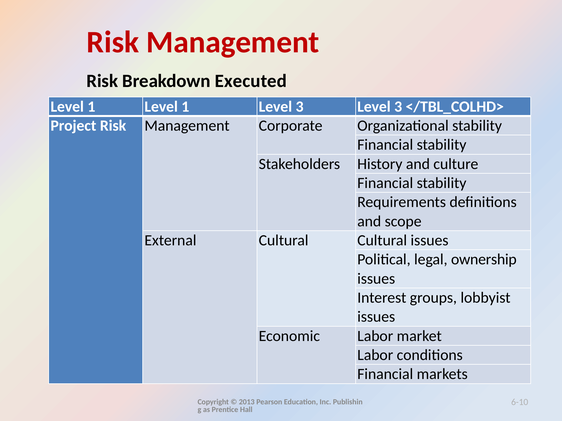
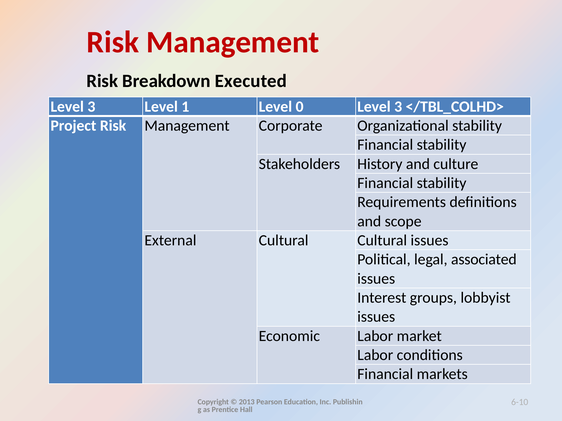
1: 1 -> 3 (91, 107)
1 Level 3: 3 -> 0 (300, 107)
ownership: ownership -> associated (484, 260)
